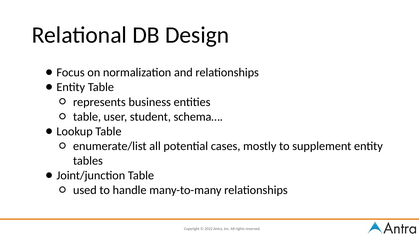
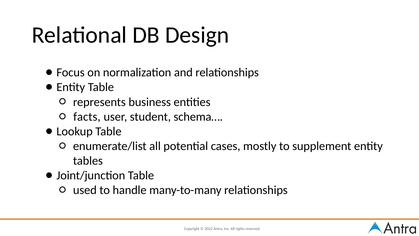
table: table -> facts (87, 117)
